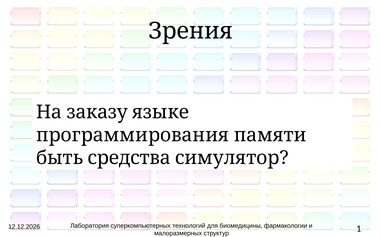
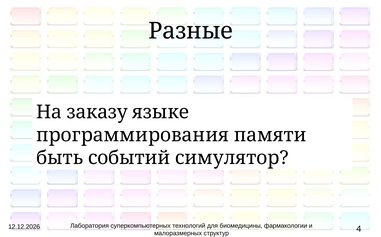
Зрения: Зрения -> Разные (191, 31)
средства: средства -> событий (129, 158)
1: 1 -> 4 (359, 229)
